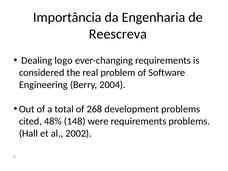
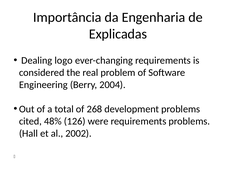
Reescreva: Reescreva -> Explicadas (118, 34)
148: 148 -> 126 (75, 121)
